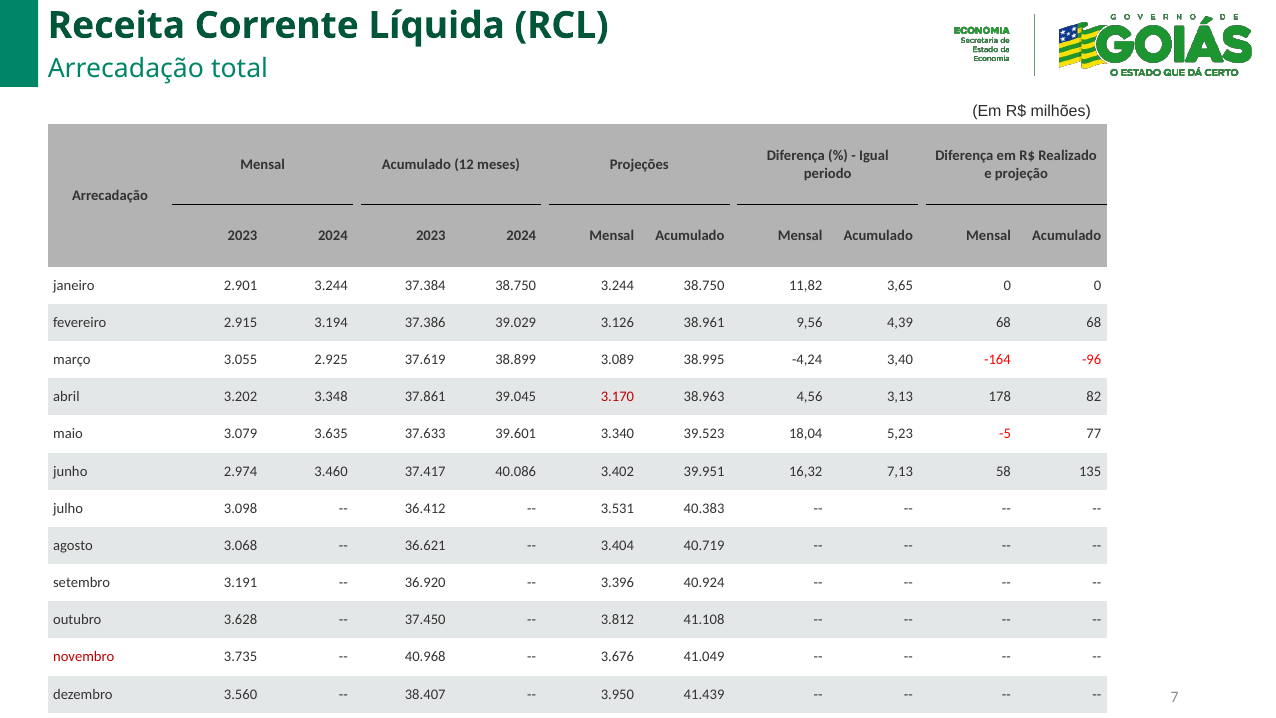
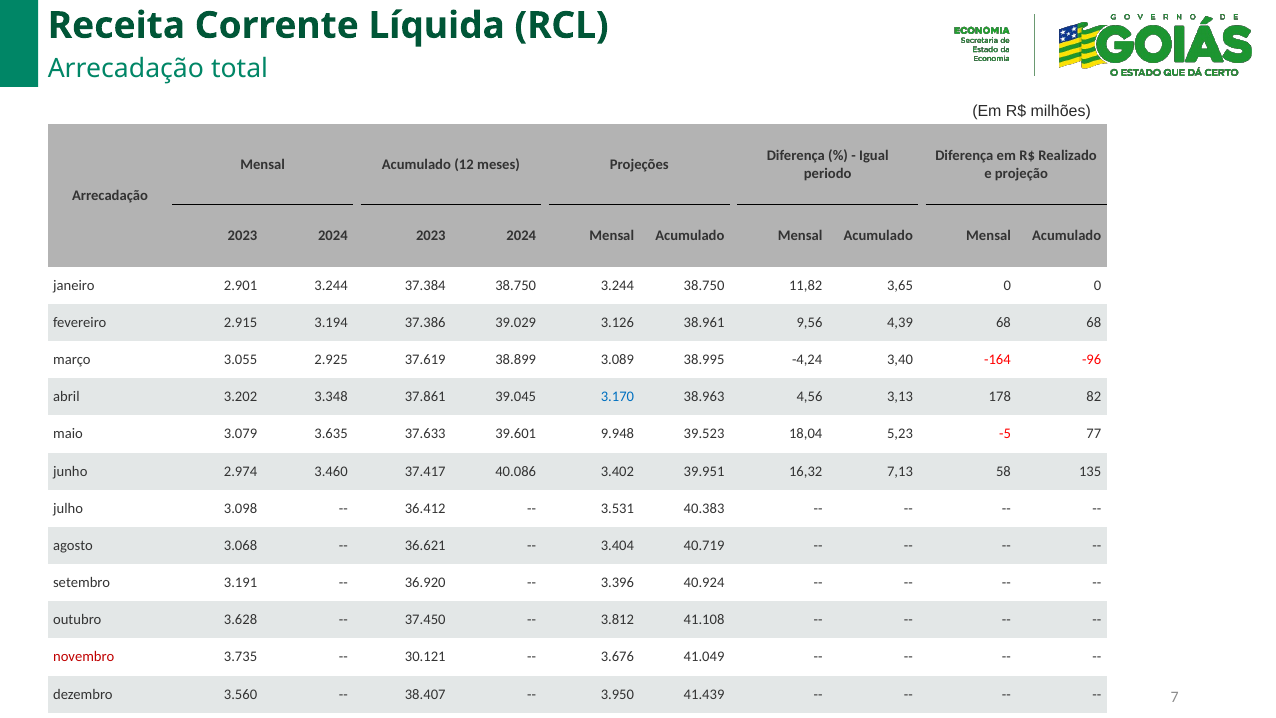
3.170 colour: red -> blue (617, 397)
3.340: 3.340 -> 9.948 (617, 434)
40.968: 40.968 -> 30.121 (425, 657)
